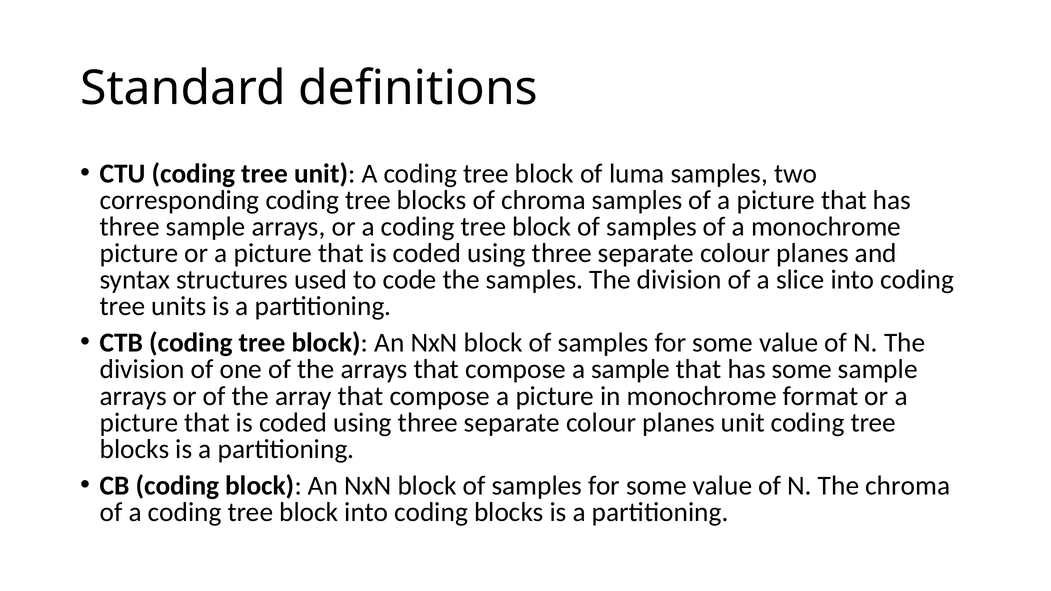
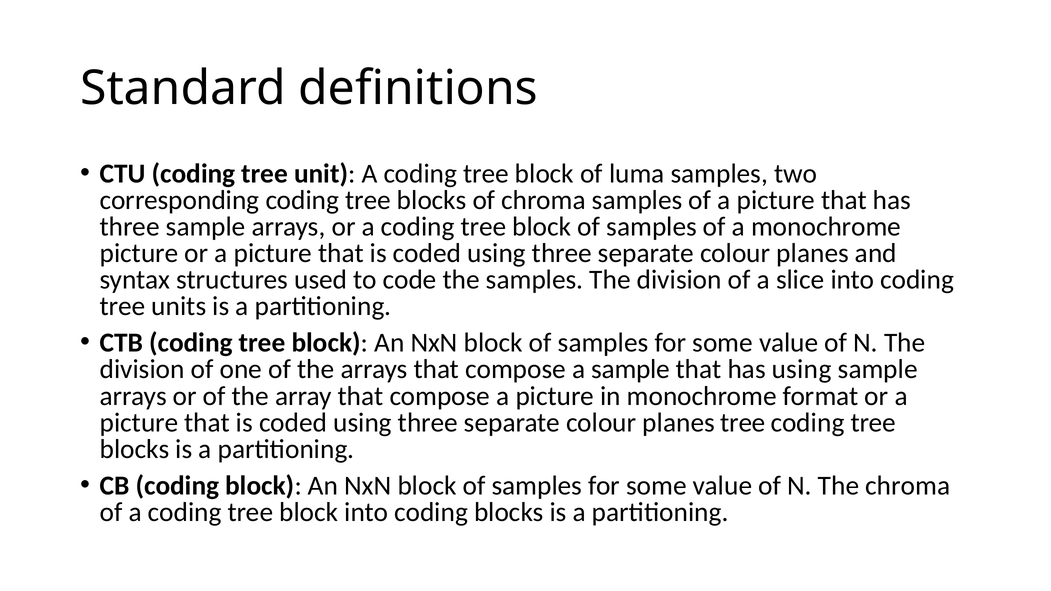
has some: some -> using (802, 370)
planes unit: unit -> tree (743, 423)
